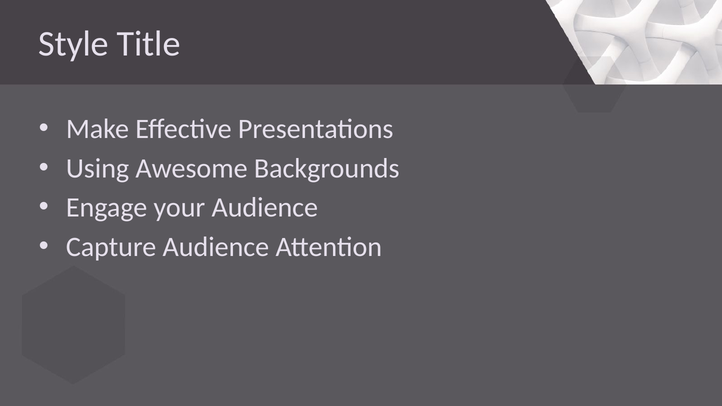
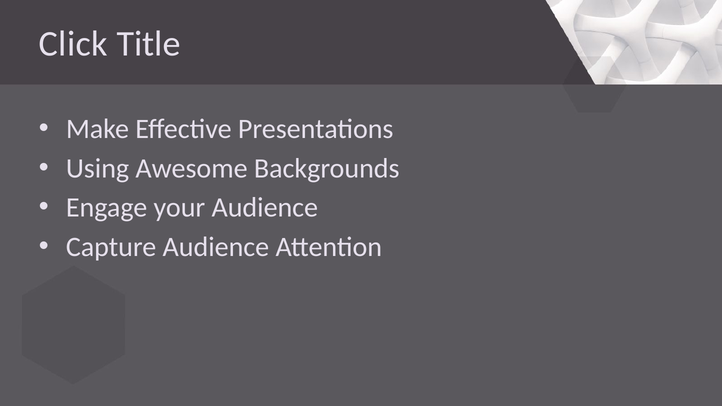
Style: Style -> Click (73, 44)
